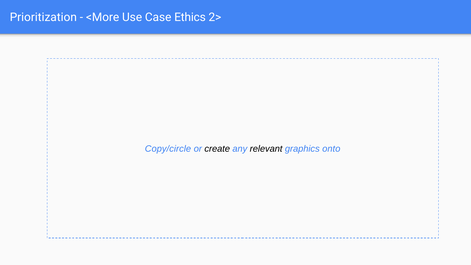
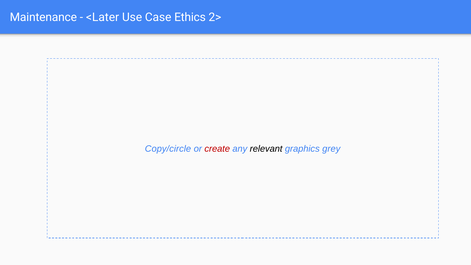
Prioritization: Prioritization -> Maintenance (43, 17)
<More: <More -> <Later (103, 17)
create colour: black -> red (217, 149)
onto: onto -> grey (331, 149)
